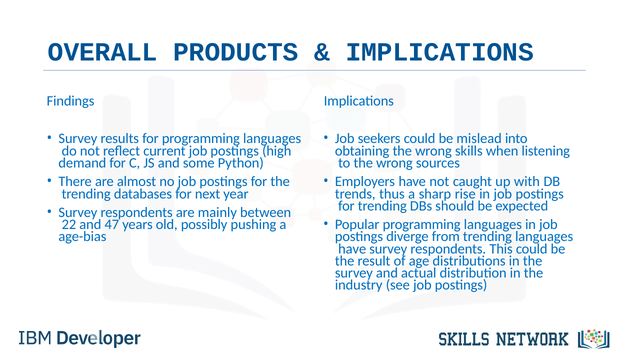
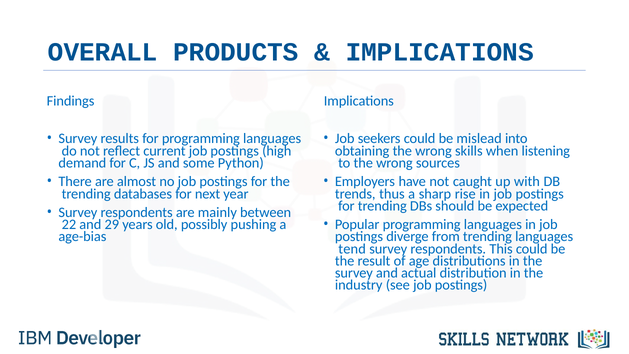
47: 47 -> 29 (112, 224)
have: have -> tend (352, 249)
